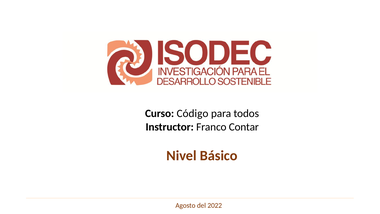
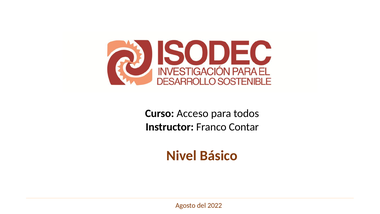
Código: Código -> Acceso (193, 113)
